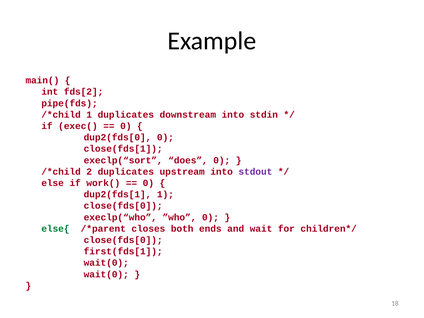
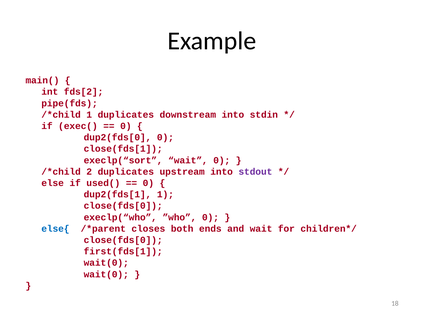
execlp(“sort does: does -> wait (188, 160)
work(: work( -> used( (103, 183)
else{ colour: green -> blue (55, 229)
